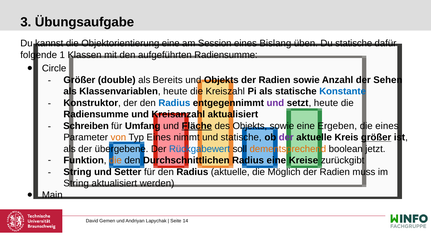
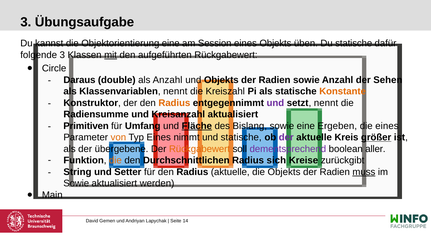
eines Bislang: Bislang -> Objekts (275, 43)
folgende 1: 1 -> 3 (62, 55)
mit underline: none -> present (111, 55)
aufgeführten Radiensumme: Radiensumme -> Rückgabewert (226, 55)
Größer: Größer -> Daraus (79, 80)
als Bereits: Bereits -> Anzahl (168, 80)
Klassenvariablen heute: heute -> nennt (175, 91)
Konstante colour: blue -> orange (343, 91)
Radius colour: blue -> orange (174, 103)
setzt heute: heute -> nennt (326, 103)
Schreiben: Schreiben -> Primitiven (86, 126)
des Objekts: Objekts -> Bislang (250, 126)
Rückgabewert colour: blue -> orange (200, 149)
dementsprechend colour: orange -> purple (288, 149)
jetzt: jetzt -> aller (375, 149)
Radius eine: eine -> sich (276, 160)
die Möglich: Möglich -> Objekts (284, 172)
muss underline: none -> present (364, 172)
String: String -> Sowie (76, 183)
